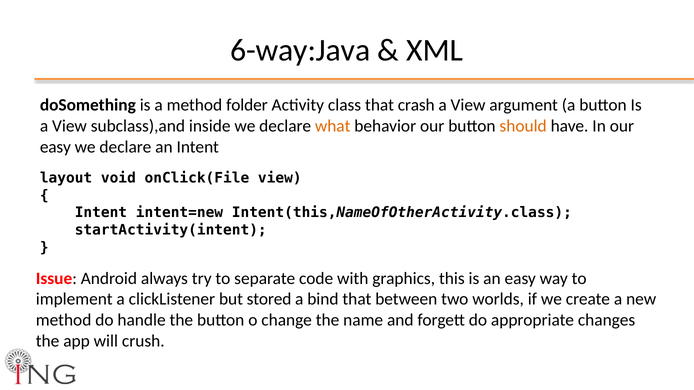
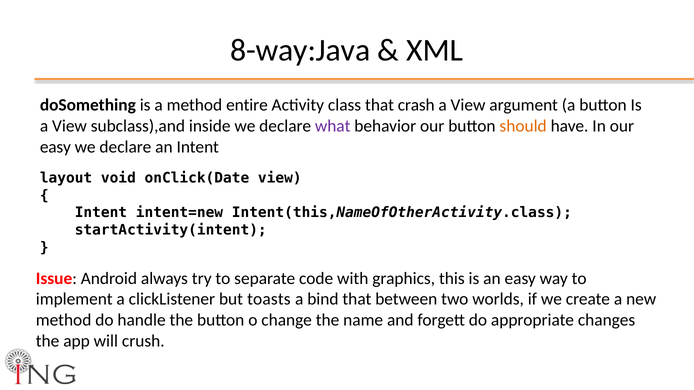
6-way:Java: 6-way:Java -> 8-way:Java (300, 50)
folder: folder -> entire (247, 105)
what colour: orange -> purple (333, 126)
onClick(File: onClick(File -> onClick(Date (197, 178)
stored: stored -> toasts (269, 300)
